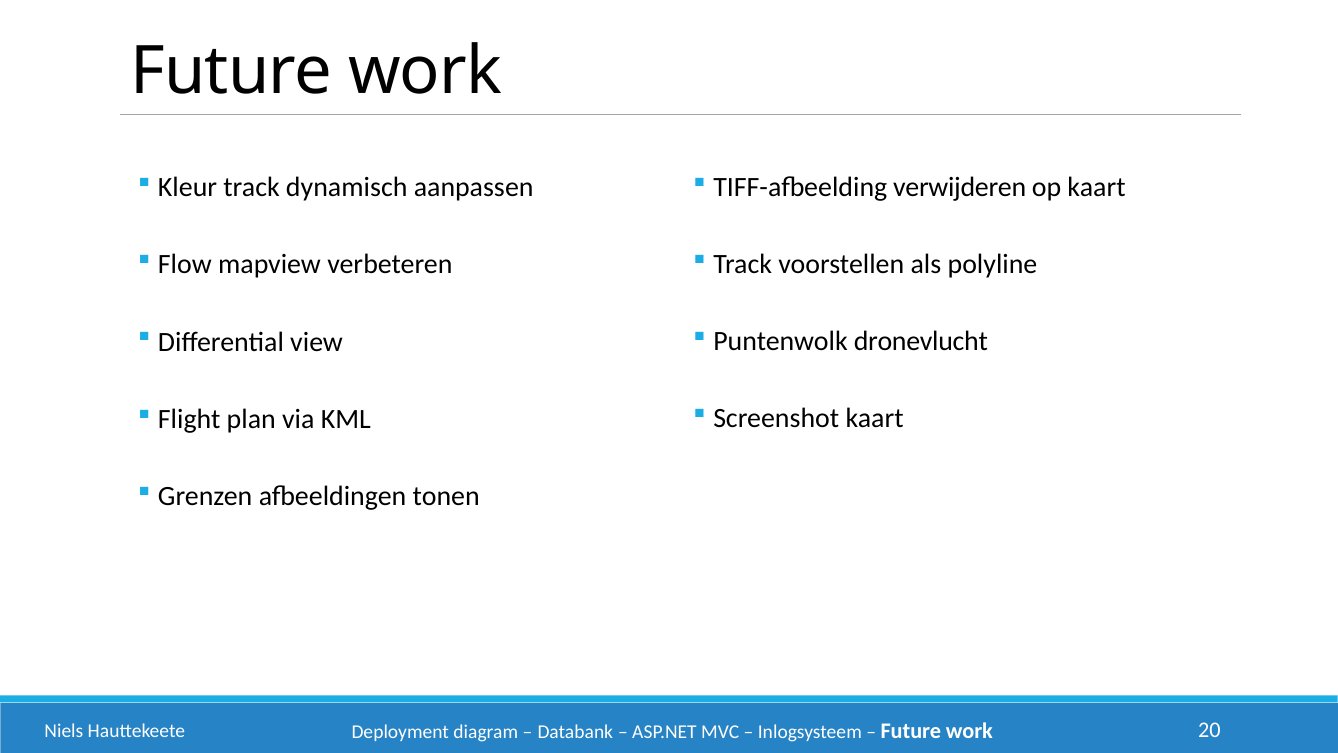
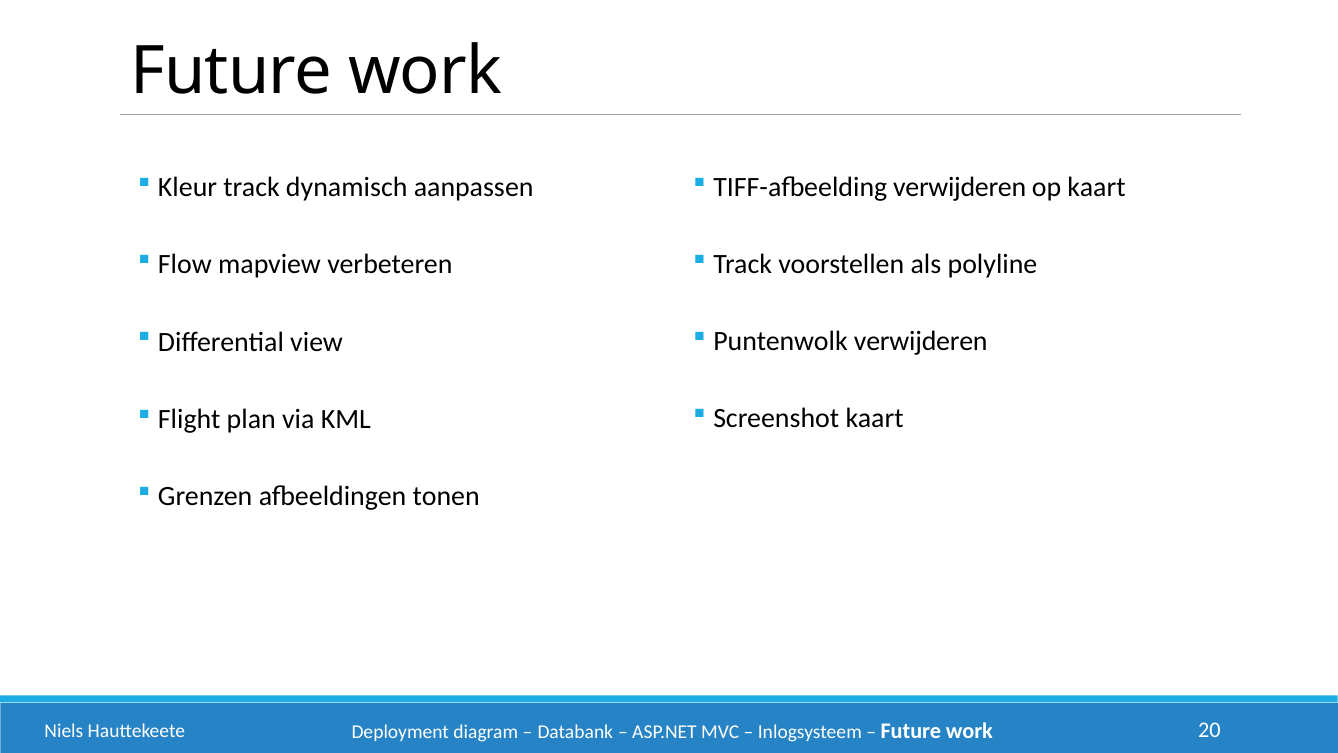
Puntenwolk dronevlucht: dronevlucht -> verwijderen (921, 341)
